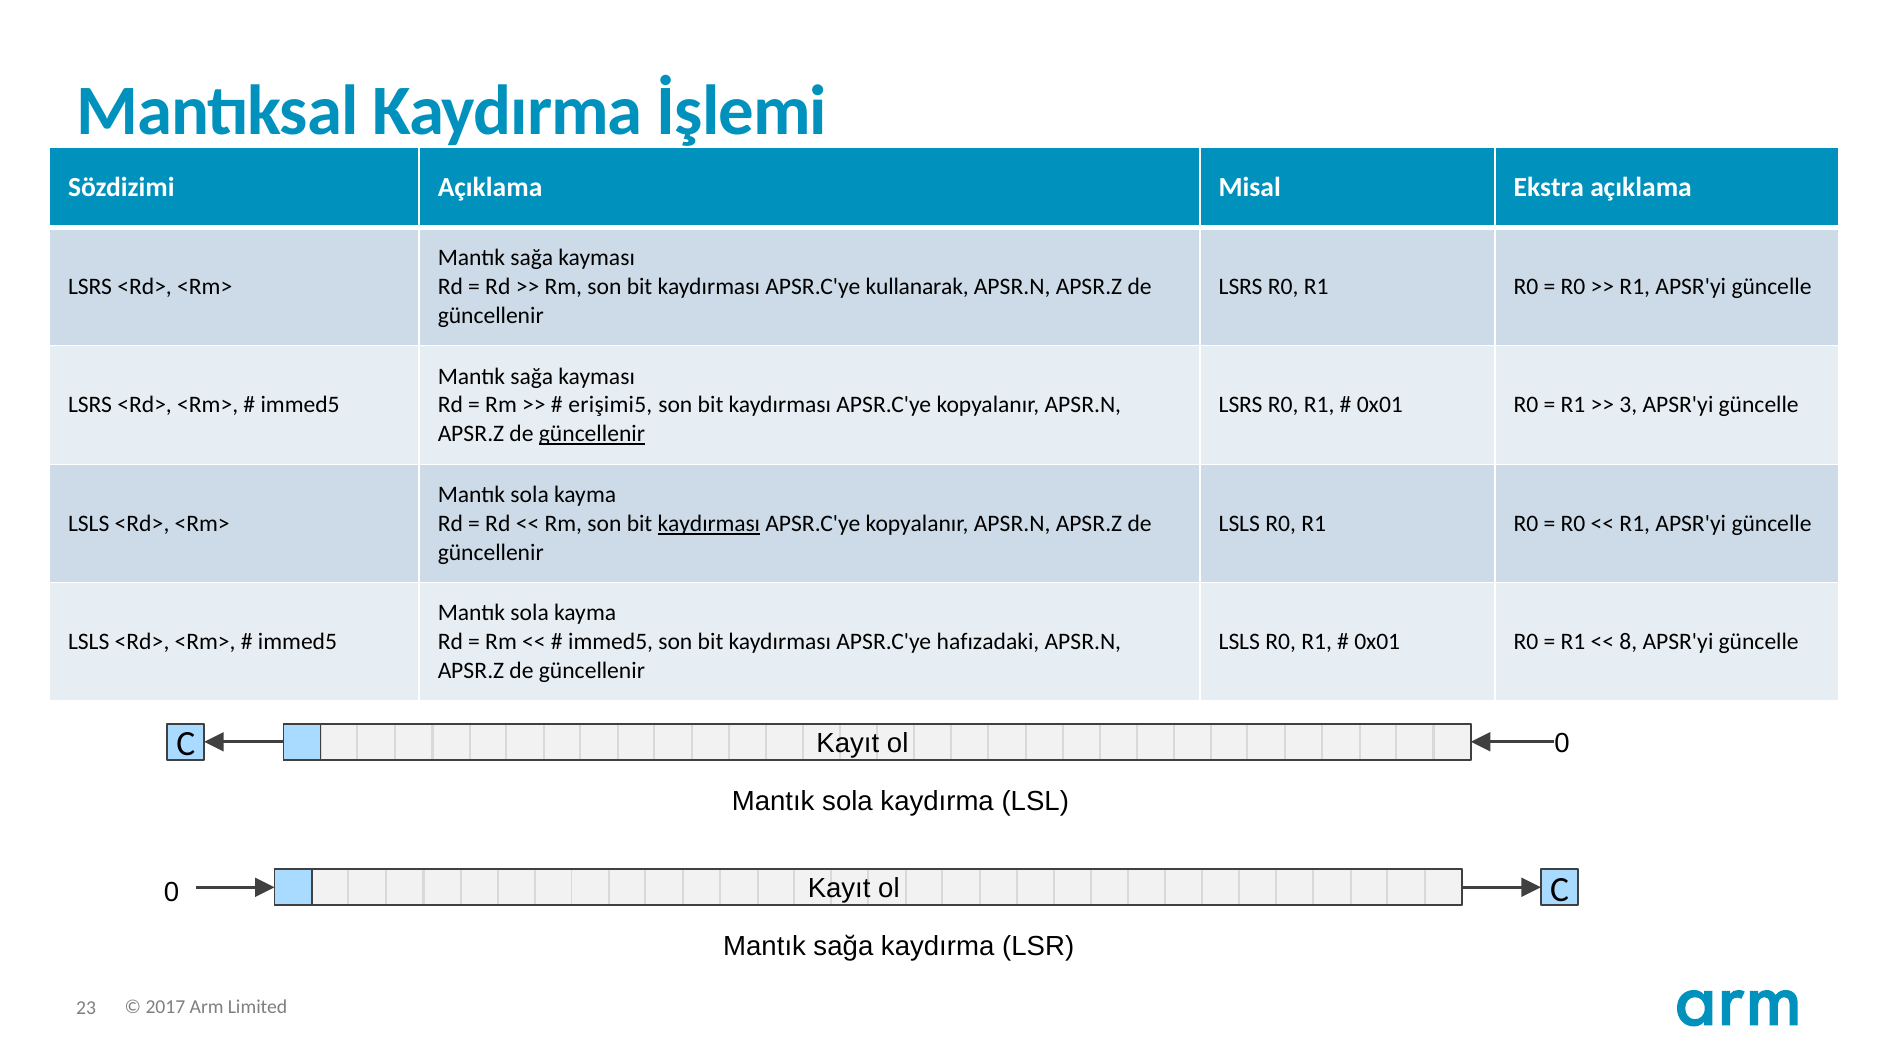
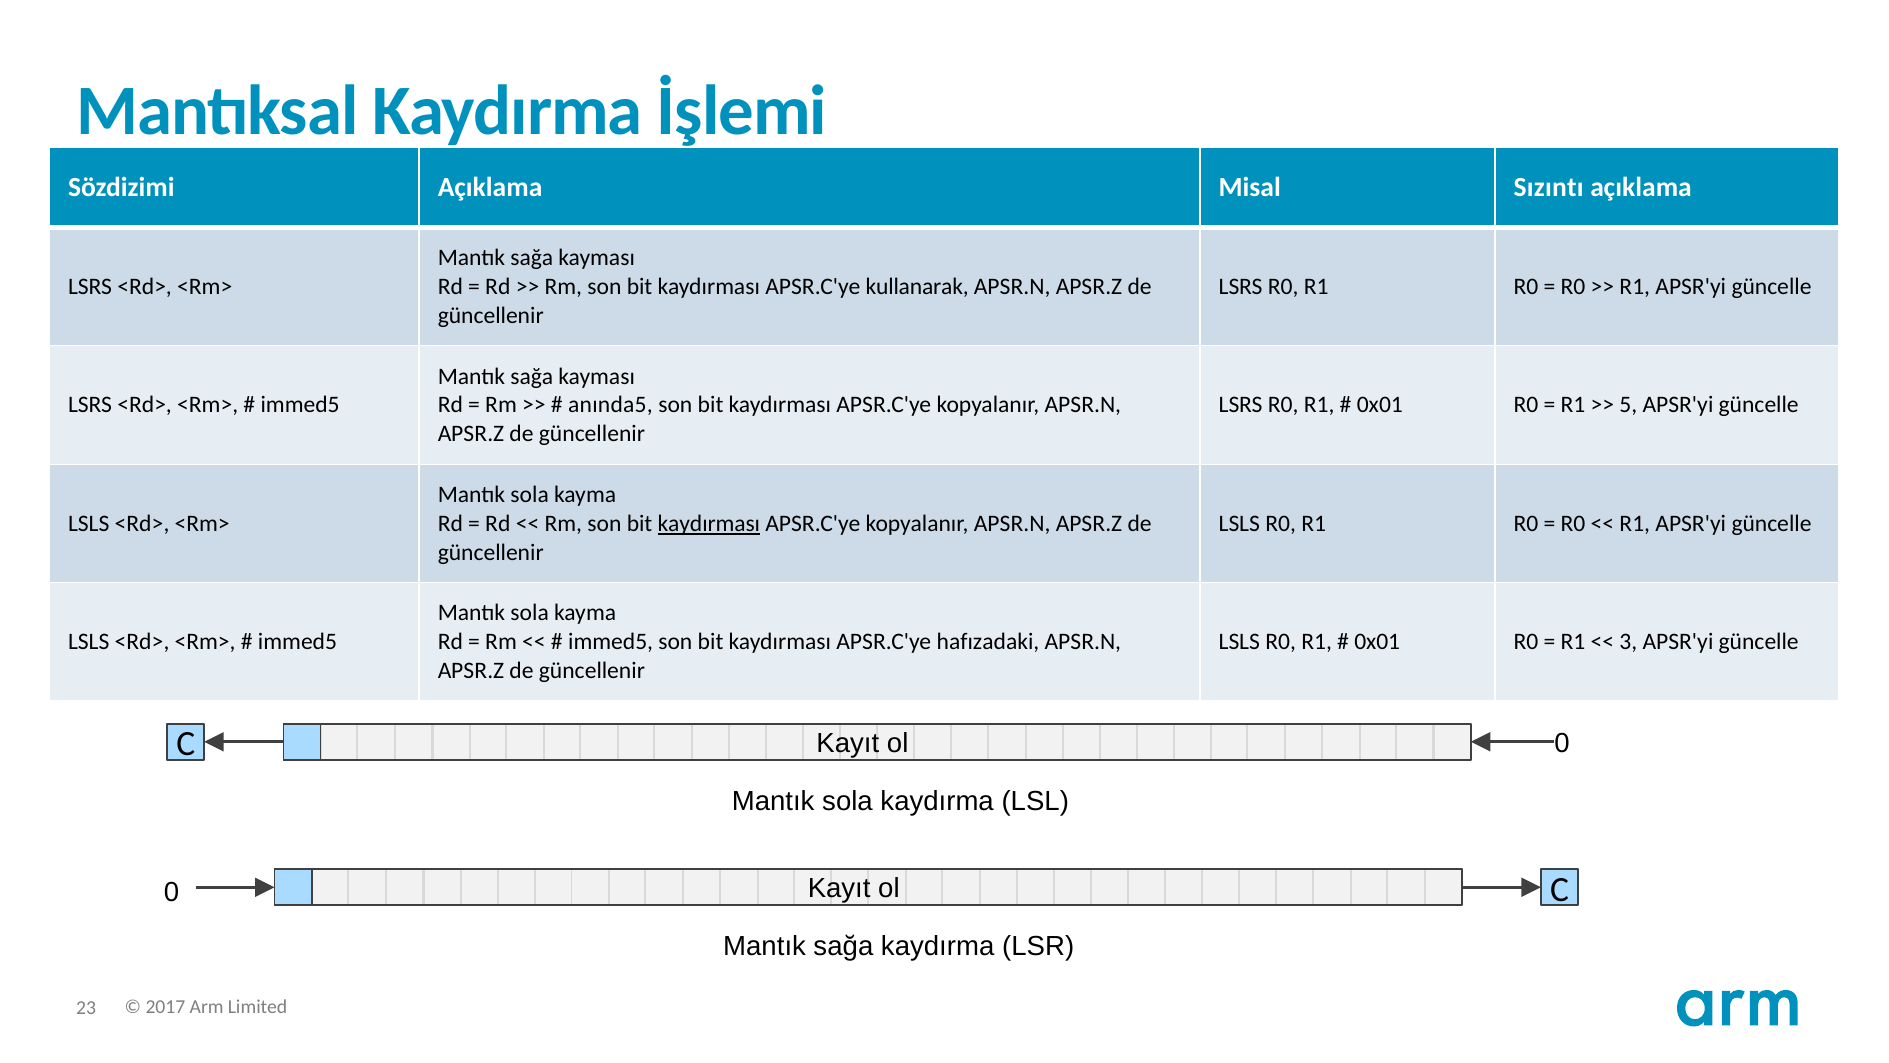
Ekstra: Ekstra -> Sızıntı (1549, 188)
erişimi5: erişimi5 -> anında5 (610, 405)
3: 3 -> 5 (1628, 405)
güncellenir underline: present -> none (592, 434)
8: 8 -> 3 (1628, 641)
